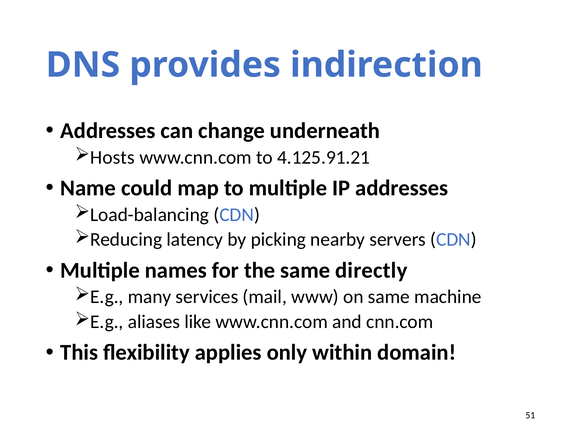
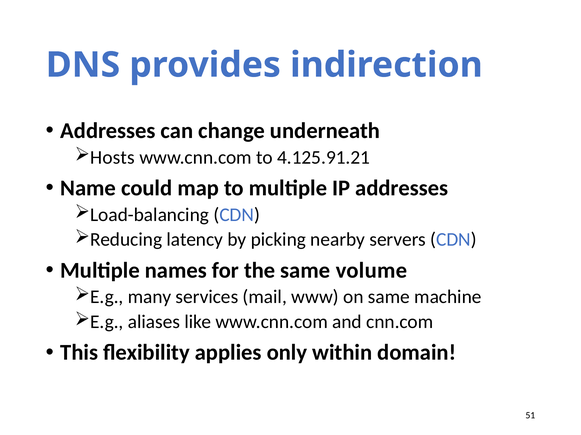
directly: directly -> volume (371, 271)
